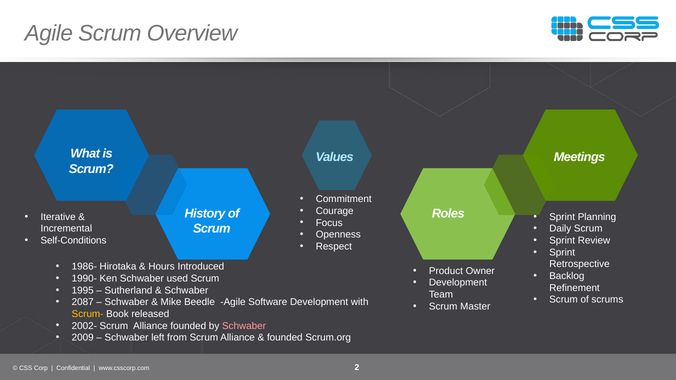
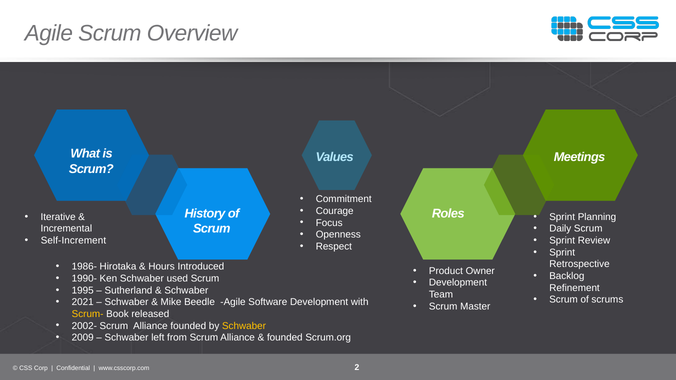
Self-Conditions: Self-Conditions -> Self-Increment (73, 241)
2087: 2087 -> 2021 (83, 302)
Schwaber colour: pink -> yellow (244, 326)
